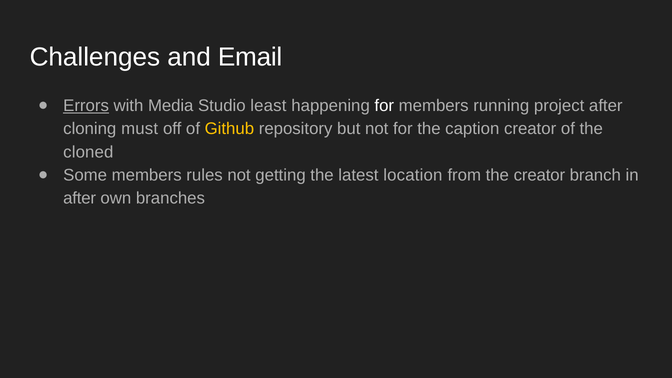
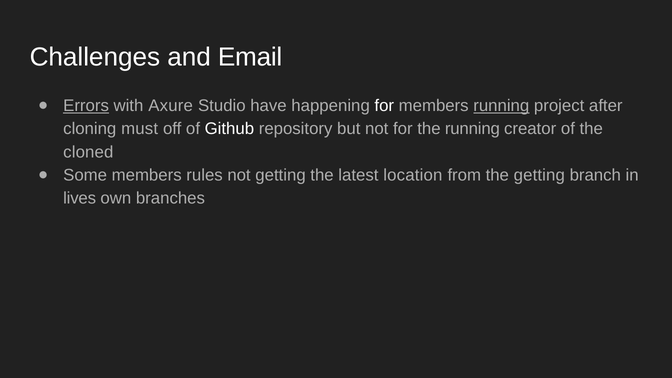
Media: Media -> Axure (171, 106)
least: least -> have (268, 106)
running underline: none -> present (501, 106)
Github colour: yellow -> white (229, 129)
the caption: caption -> running (472, 129)
the creator: creator -> getting (539, 175)
after: after -> lives (80, 198)
